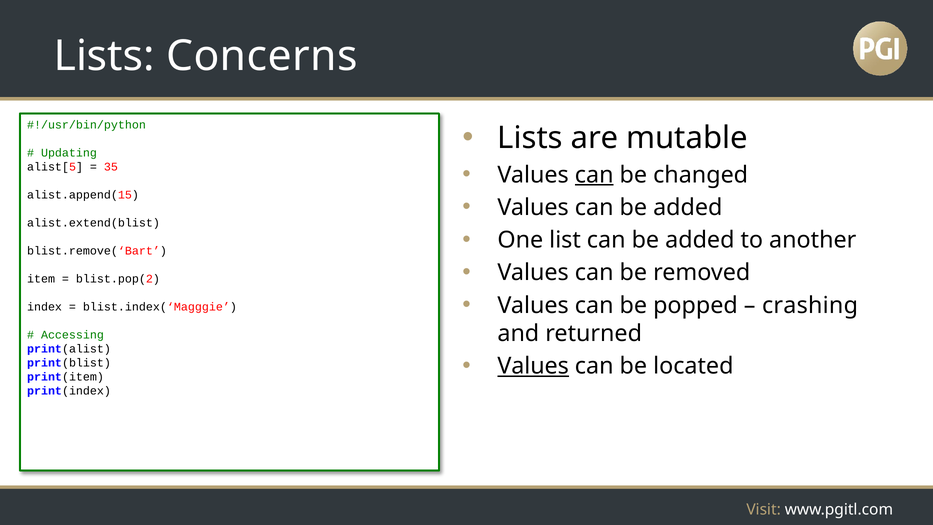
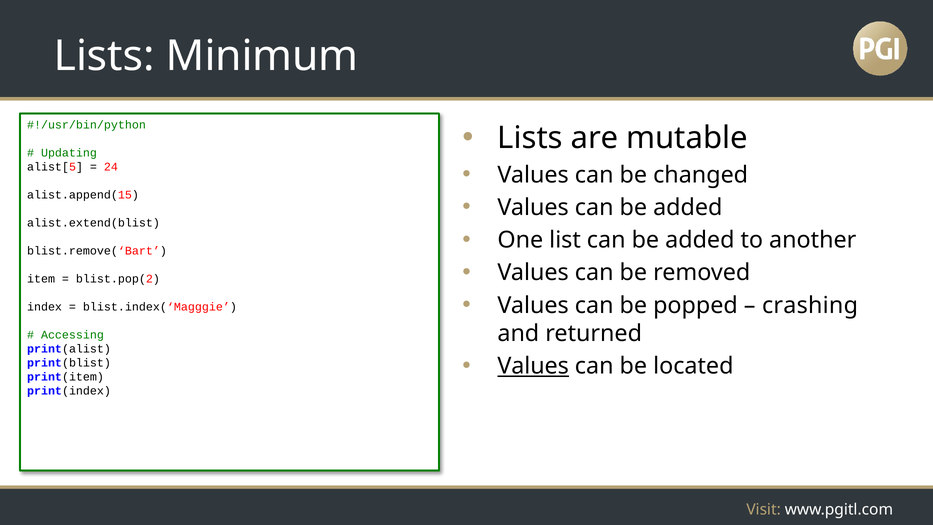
Concerns: Concerns -> Minimum (262, 56)
35: 35 -> 24 (111, 167)
can underline: present -> none (594, 175)
